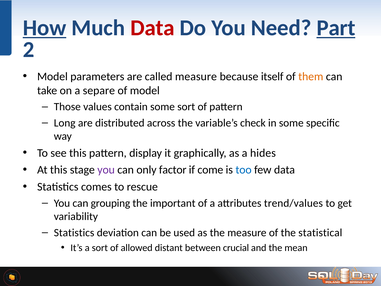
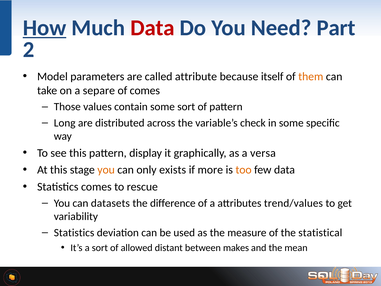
Part underline: present -> none (336, 28)
called measure: measure -> attribute (196, 76)
of model: model -> comes (145, 90)
hides: hides -> versa (263, 153)
you colour: purple -> orange (106, 170)
factor: factor -> exists (173, 170)
come: come -> more (210, 170)
too colour: blue -> orange (244, 170)
grouping: grouping -> datasets (110, 203)
important: important -> difference (173, 203)
crucial: crucial -> makes (236, 248)
